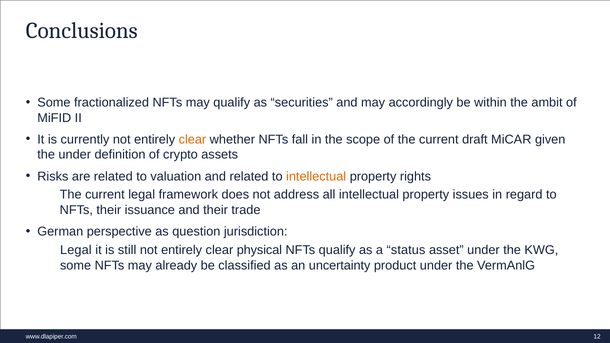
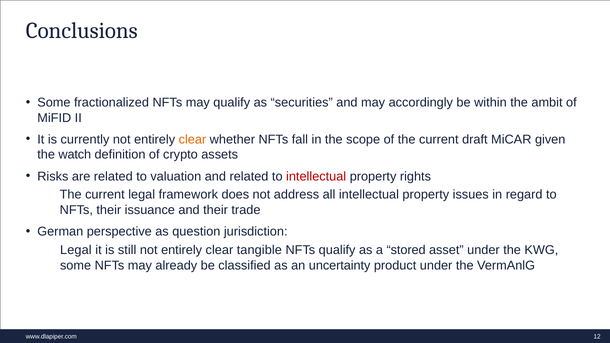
the under: under -> watch (75, 155)
intellectual colour: orange -> red (316, 176)
physical: physical -> tangible (259, 250)
status: status -> stored (406, 250)
